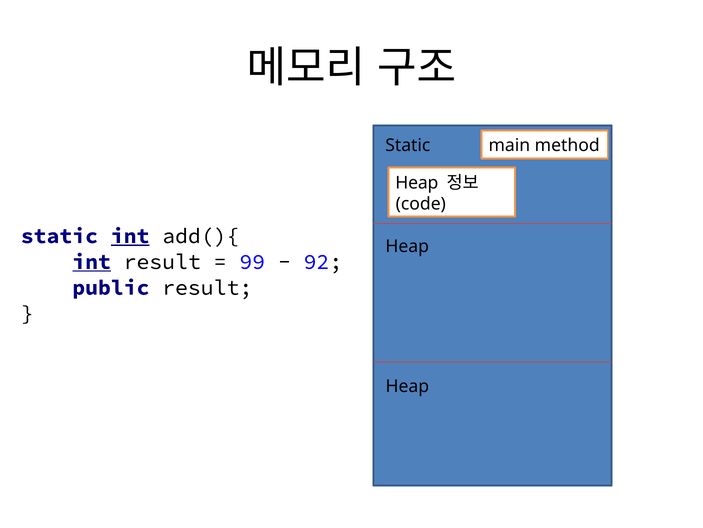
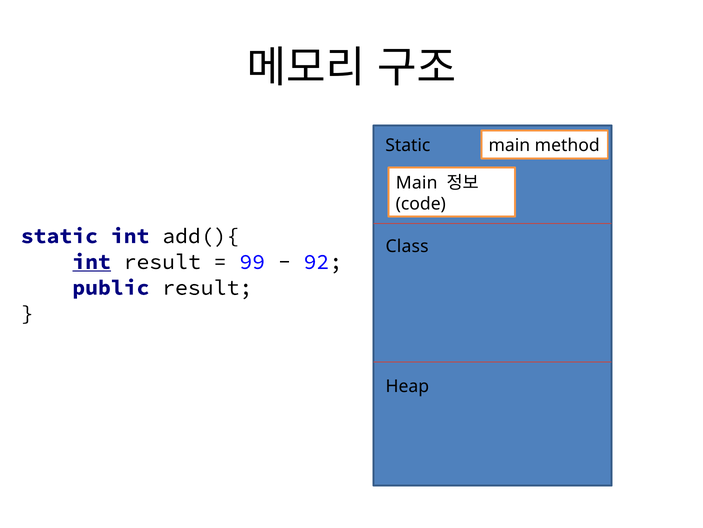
Heap: Heap -> Main (417, 183)
int underline: present -> none (130, 236)
Heap: Heap -> Class (407, 246)
